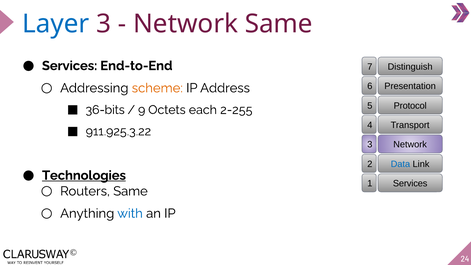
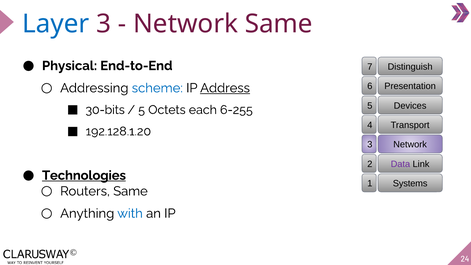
Services: Services -> Physical (70, 66)
scheme colour: orange -> blue (157, 88)
Address underline: none -> present (225, 88)
Protocol: Protocol -> Devices (410, 106)
36-bits: 36-bits -> 30-bits (105, 110)
9: 9 -> 5 (142, 110)
2-255: 2-255 -> 6-255 (236, 110)
911.925.3.22: 911.925.3.22 -> 192.128.1.20 (118, 131)
Data colour: blue -> purple (400, 164)
Services: Services -> Systems (410, 183)
